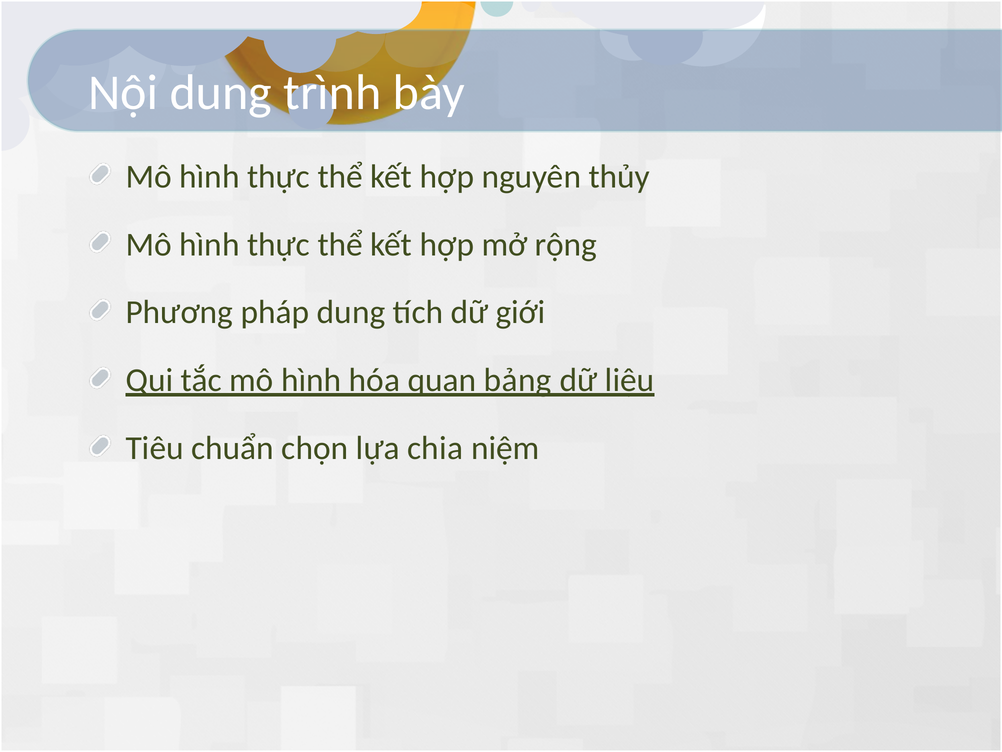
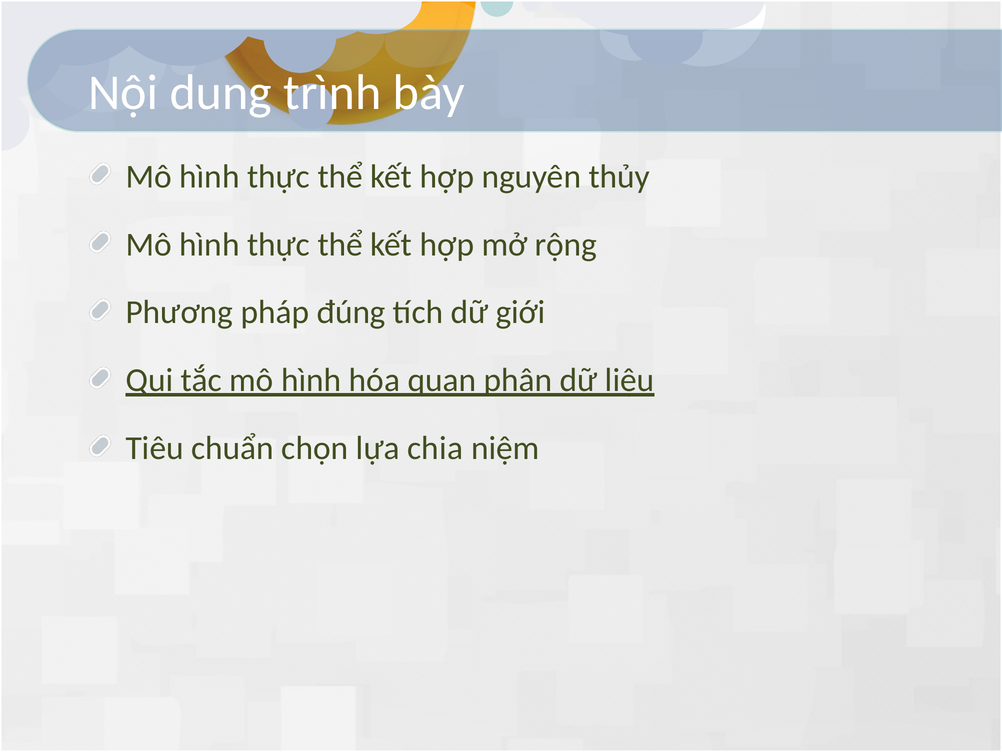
pháp dung: dung -> đúng (351, 312)
bảng: bảng -> phân (518, 380)
